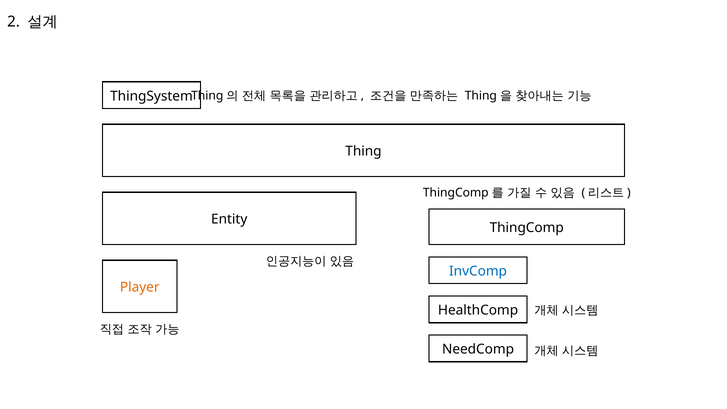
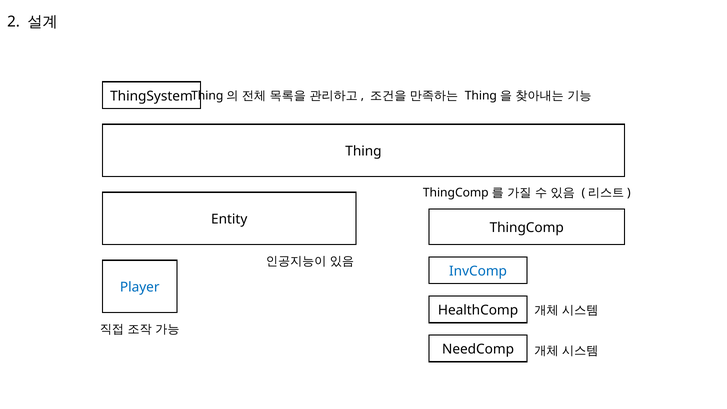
Player colour: orange -> blue (140, 287)
